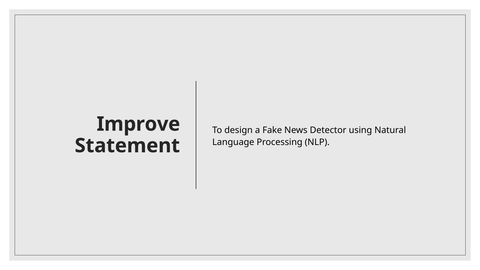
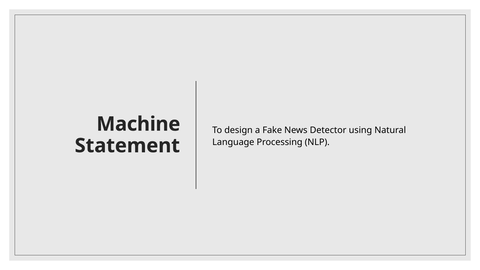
Improve: Improve -> Machine (138, 124)
